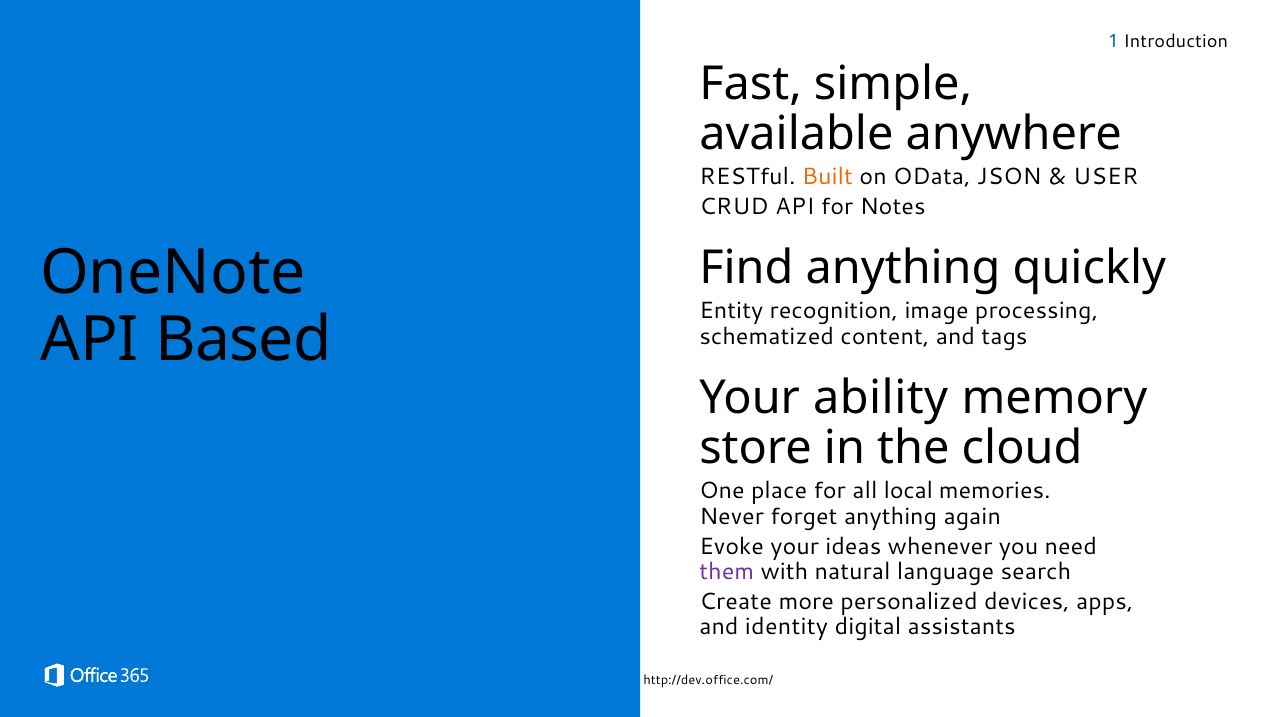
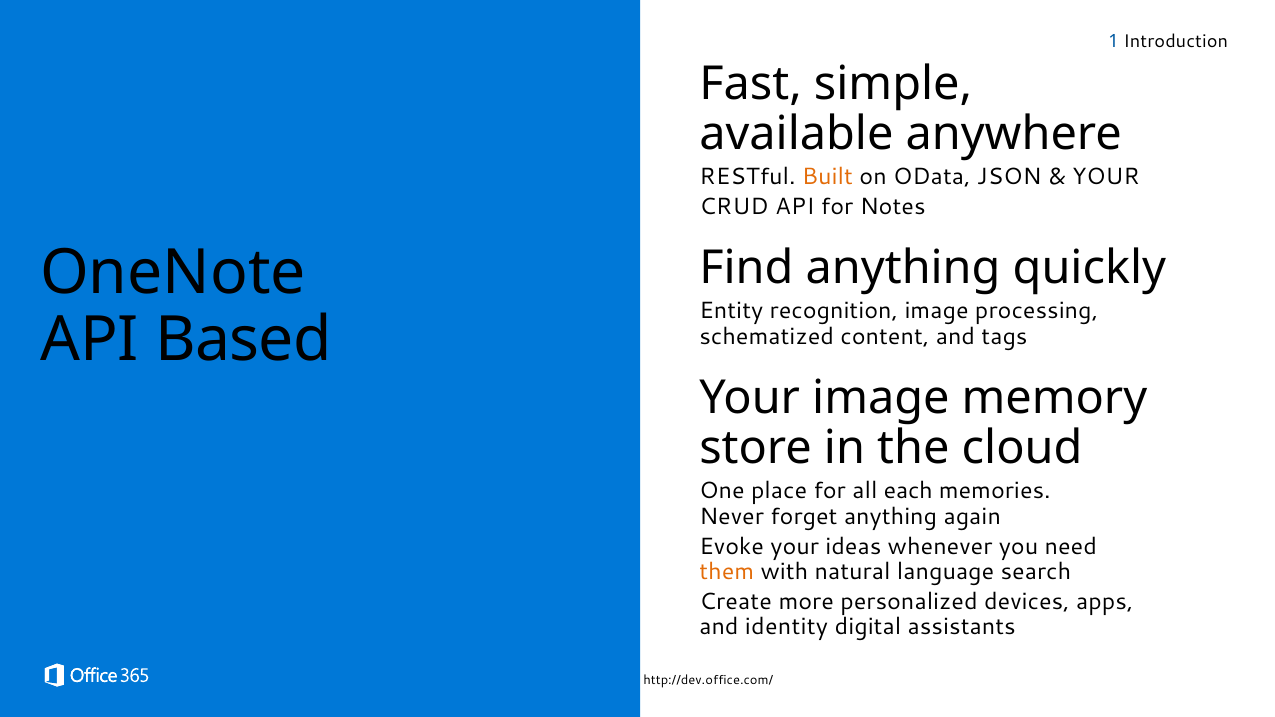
USER: USER -> YOUR (1106, 177)
Your ability: ability -> image (881, 398)
local: local -> each (908, 491)
them colour: purple -> orange (727, 572)
